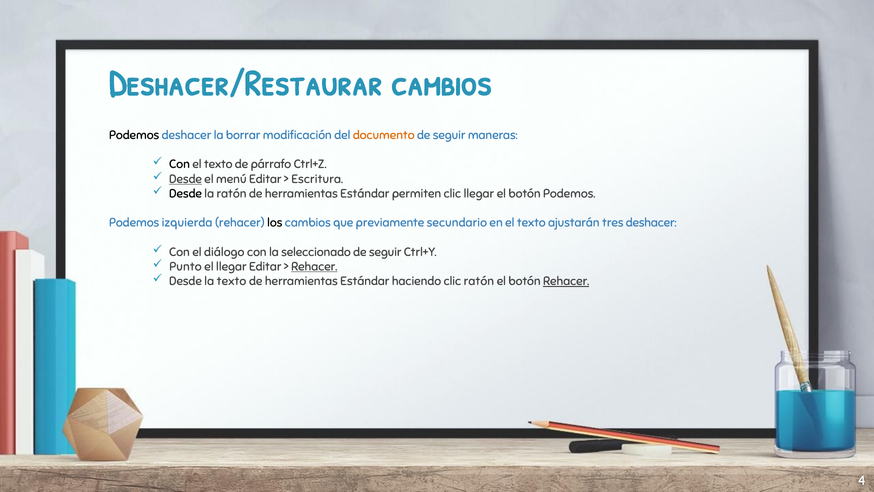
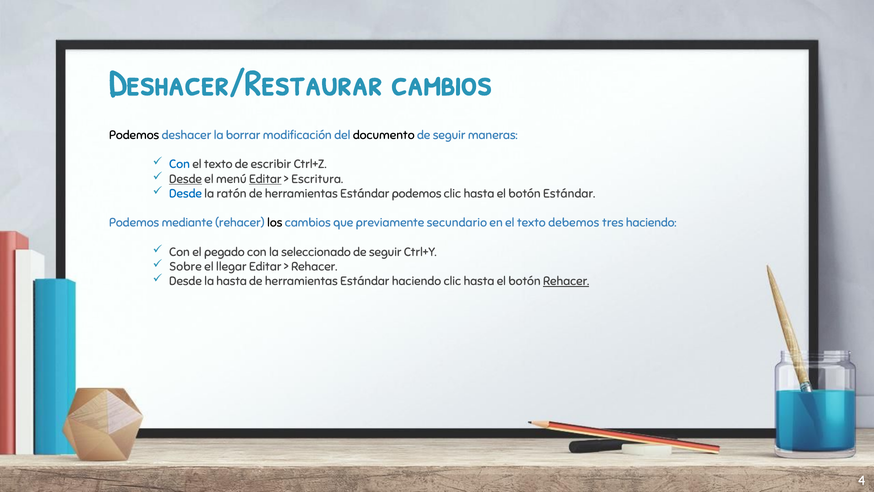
documento colour: orange -> black (384, 135)
Con colour: black -> blue (180, 164)
párrafo: párrafo -> escribir (271, 164)
Editar underline: none -> present (265, 179)
Desde colour: black -> blue (186, 193)
herramientas Estándar permiten: permiten -> podemos (417, 193)
llegar: llegar -> hasta (479, 193)
botón Podemos: Podemos -> Estándar (569, 193)
izquierda: izquierda -> mediante (187, 223)
ajustarán: ajustarán -> debemos (574, 223)
tres deshacer: deshacer -> haciendo (651, 223)
diálogo: diálogo -> pegado (224, 252)
Punto: Punto -> Sobre (185, 266)
Rehacer underline: present -> none (314, 266)
la texto: texto -> hasta (232, 281)
haciendo clic ratón: ratón -> hasta (479, 281)
